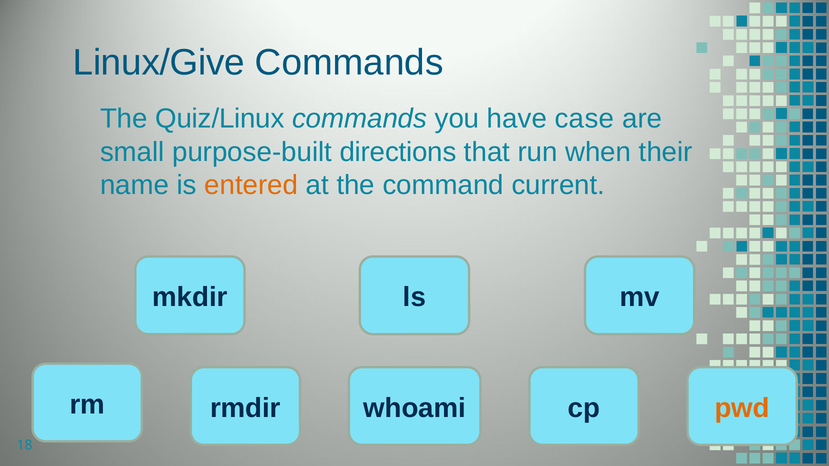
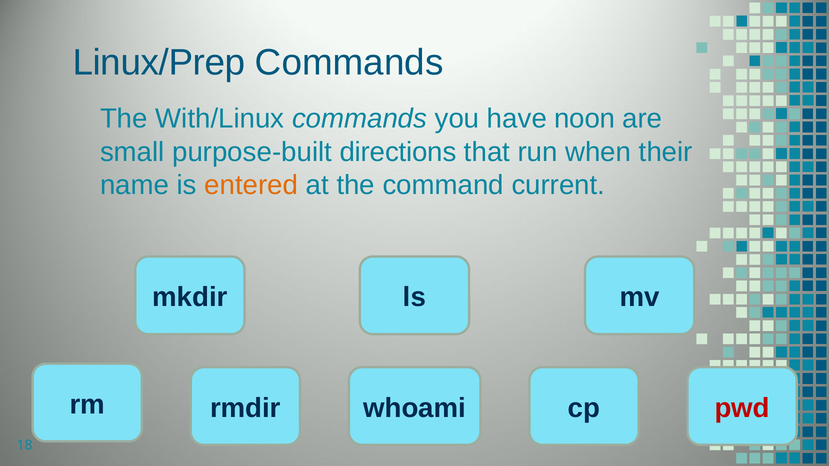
Linux/Give: Linux/Give -> Linux/Prep (159, 63)
Quiz/Linux: Quiz/Linux -> With/Linux (220, 119)
case: case -> noon (585, 119)
pwd colour: orange -> red (742, 408)
